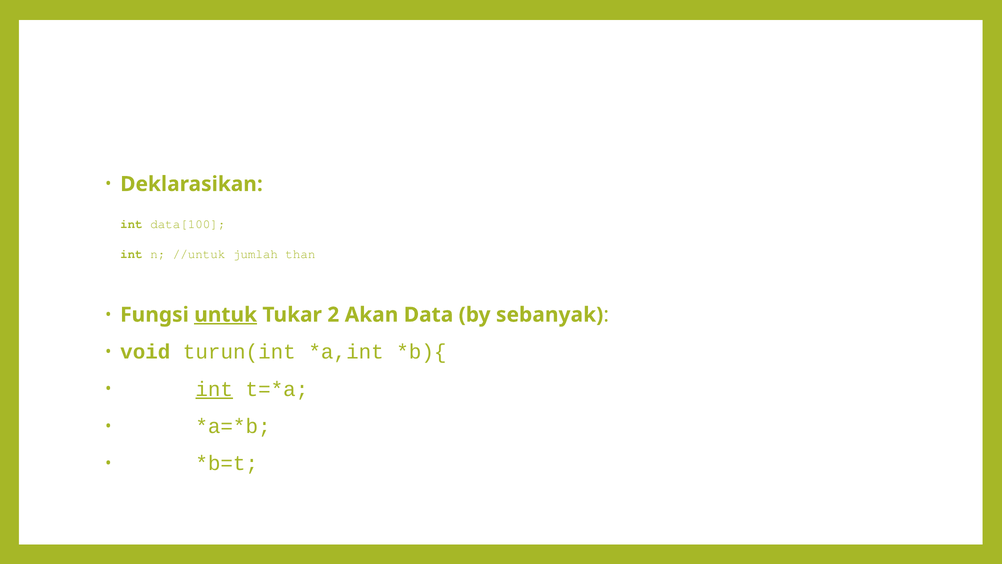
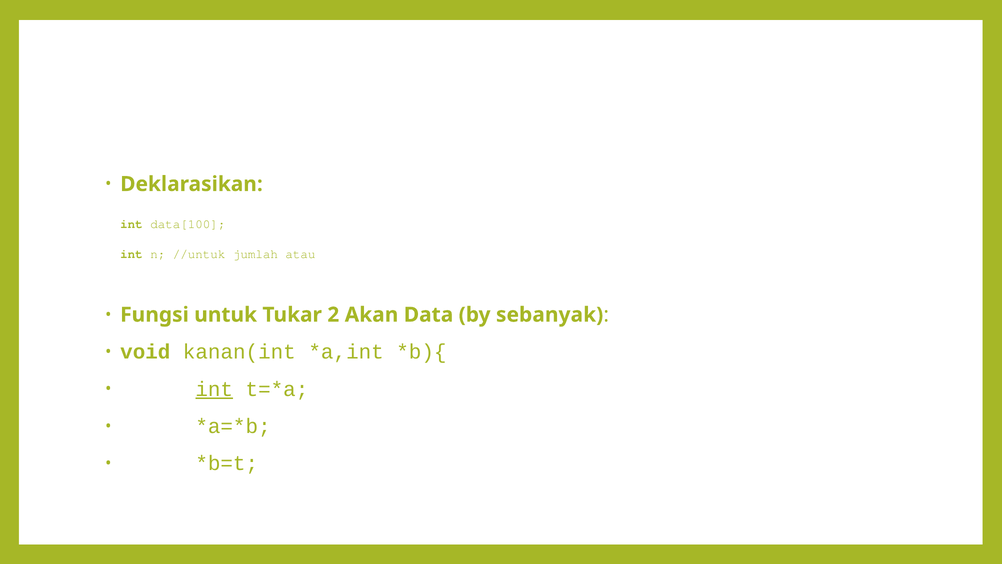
than: than -> atau (300, 254)
untuk underline: present -> none (226, 315)
turun(int: turun(int -> kanan(int (239, 352)
